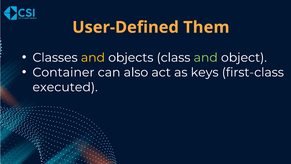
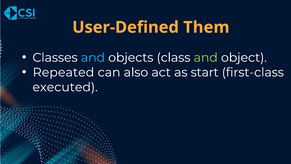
and colour: yellow -> light blue (93, 57)
Container: Container -> Repeated (63, 72)
keys: keys -> start (205, 72)
